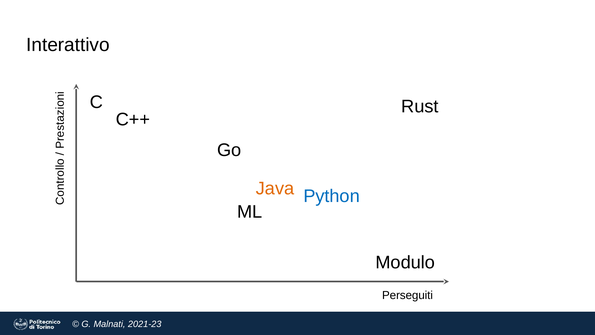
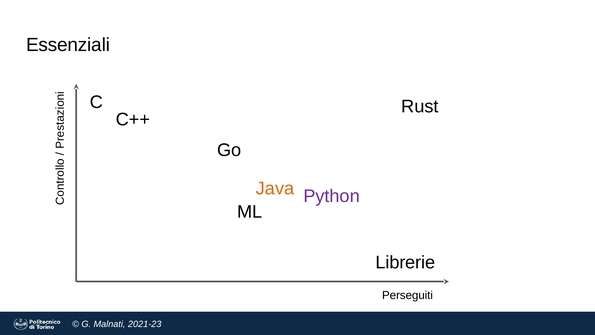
Interattivo: Interattivo -> Essenziali (68, 45)
Python colour: blue -> purple (332, 196)
Modulo: Modulo -> Librerie (405, 262)
